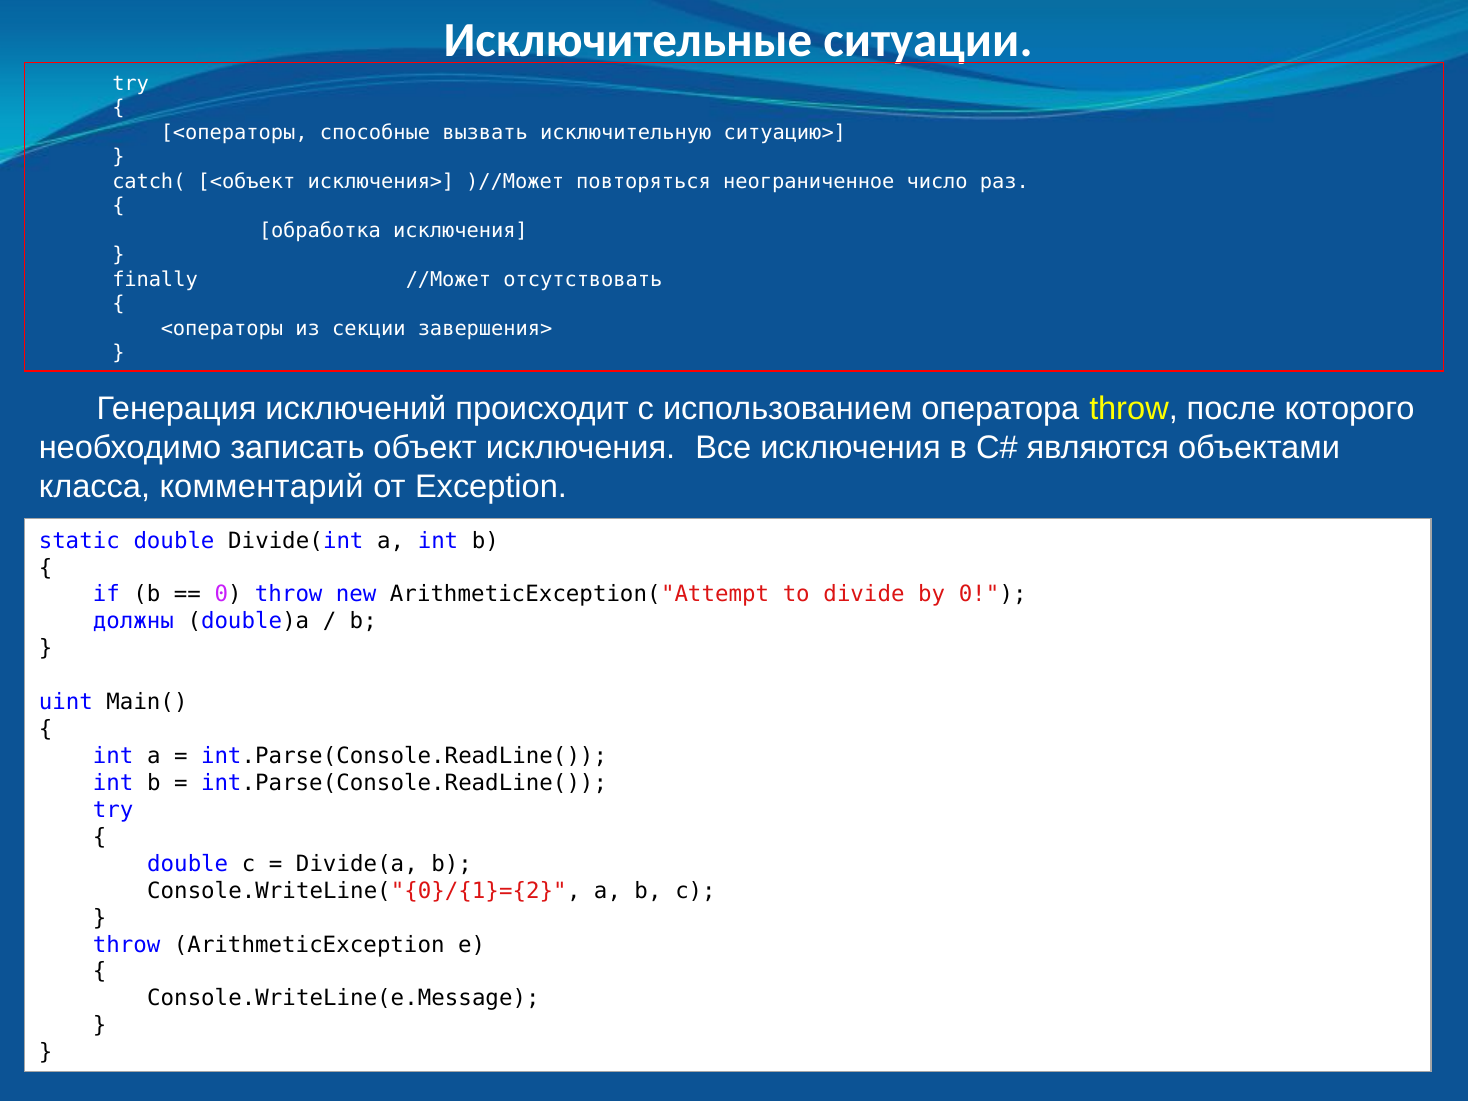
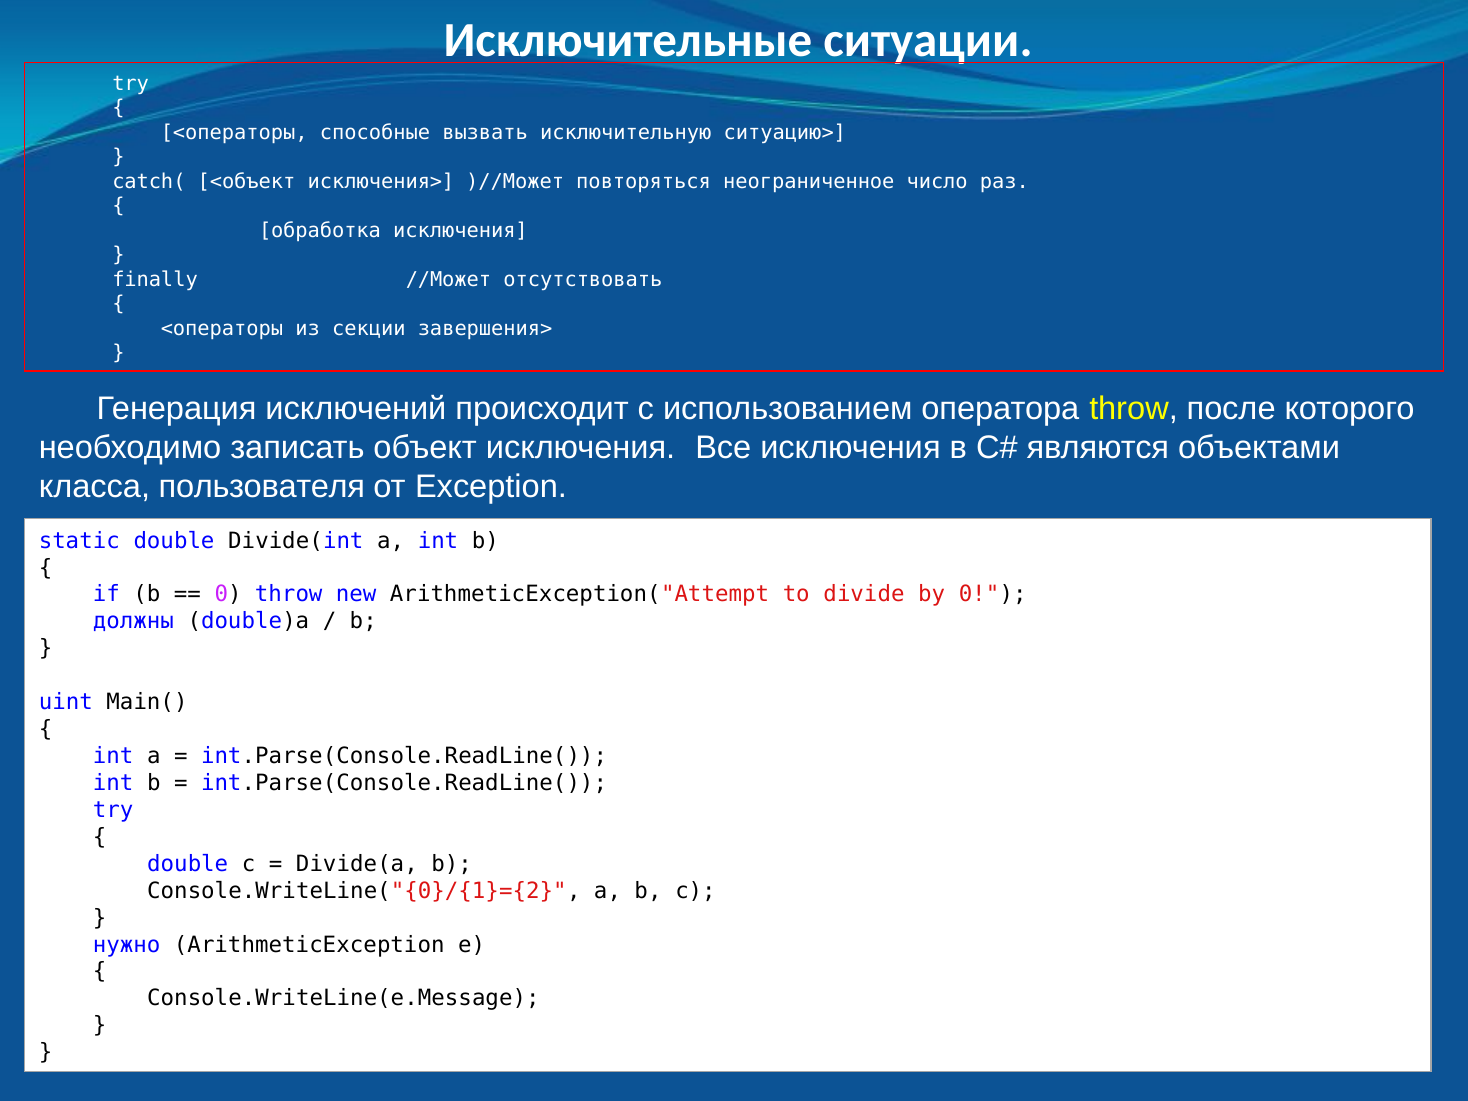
комментарий: комментарий -> пользователя (262, 487)
throw: throw -> нужно (127, 945)
